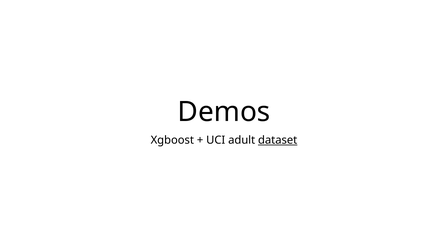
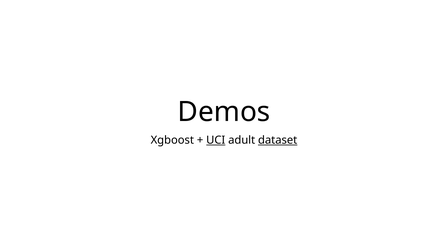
UCI underline: none -> present (216, 140)
